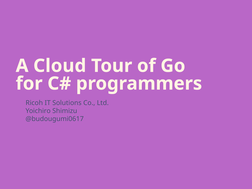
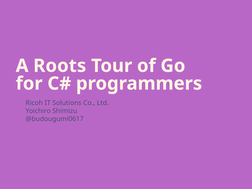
Cloud: Cloud -> Roots (60, 66)
